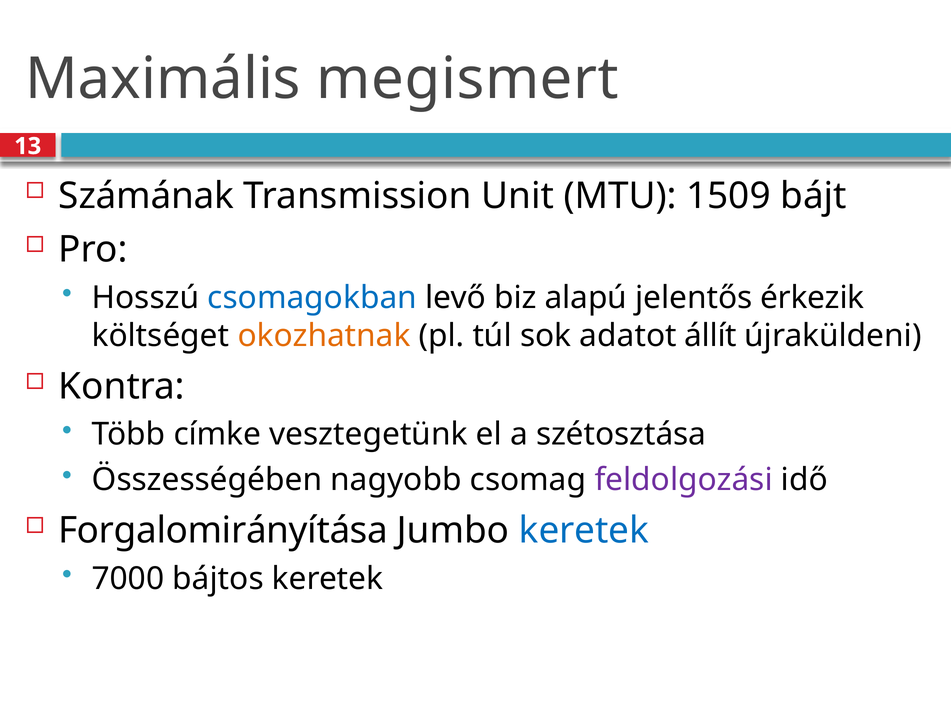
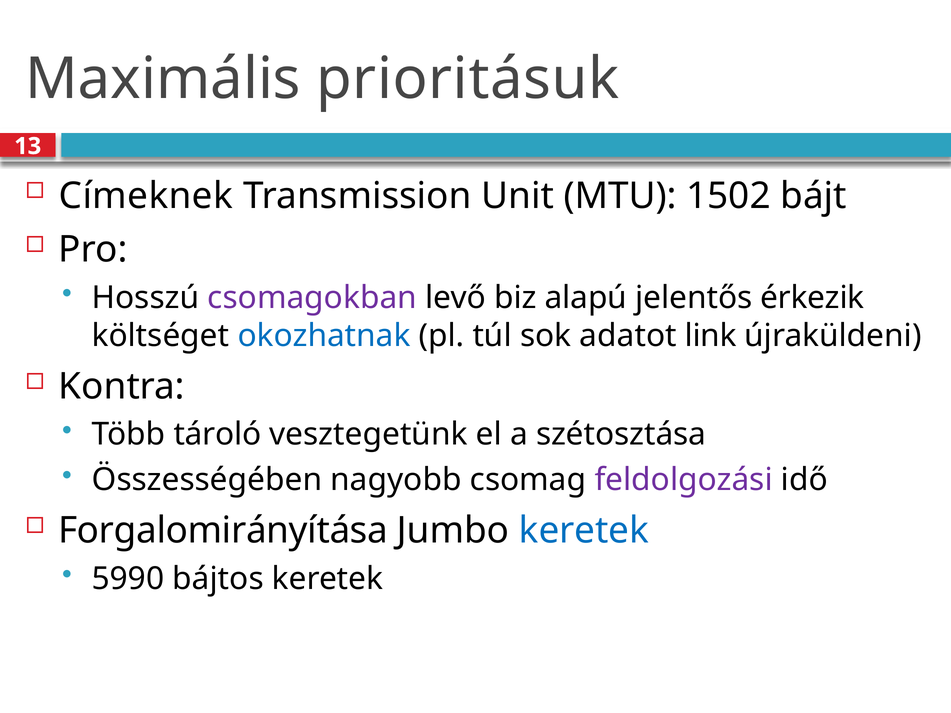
megismert: megismert -> prioritásuk (468, 79)
Számának: Számának -> Címeknek (146, 196)
1509: 1509 -> 1502 (728, 196)
csomagokban colour: blue -> purple (312, 298)
okozhatnak colour: orange -> blue (324, 336)
állít: állít -> link (711, 336)
címke: címke -> tároló (217, 435)
7000: 7000 -> 5990 (128, 579)
